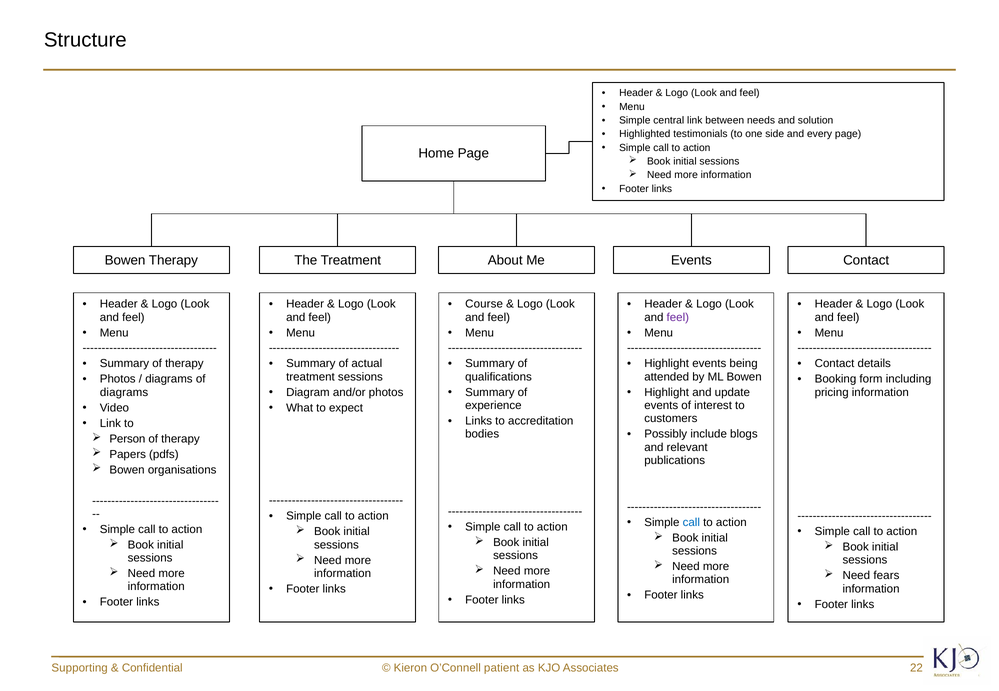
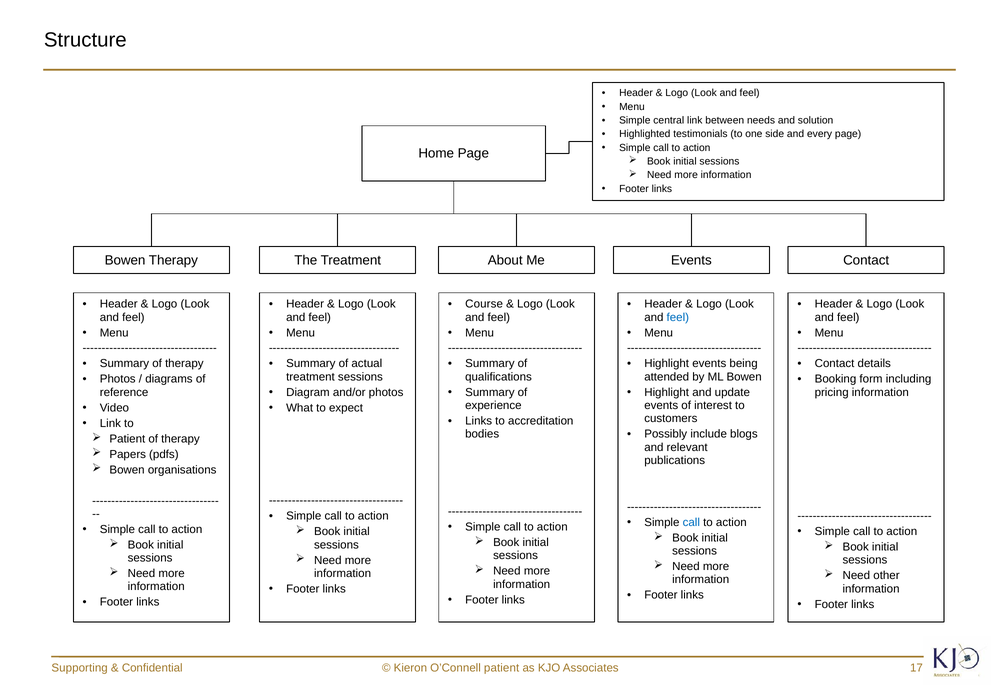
feel colour: purple -> blue (678, 317)
diagrams: diagrams -> reference (124, 393)
Person: Person -> Patient (127, 439)
fears: fears -> other (886, 576)
22: 22 -> 17 (916, 668)
